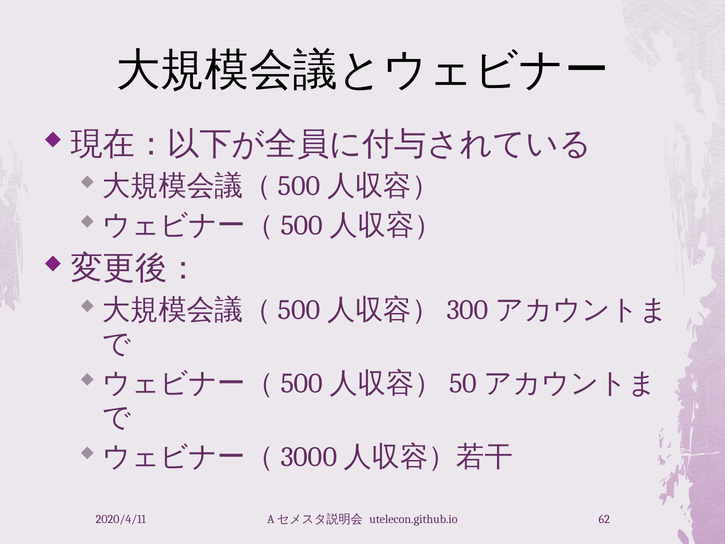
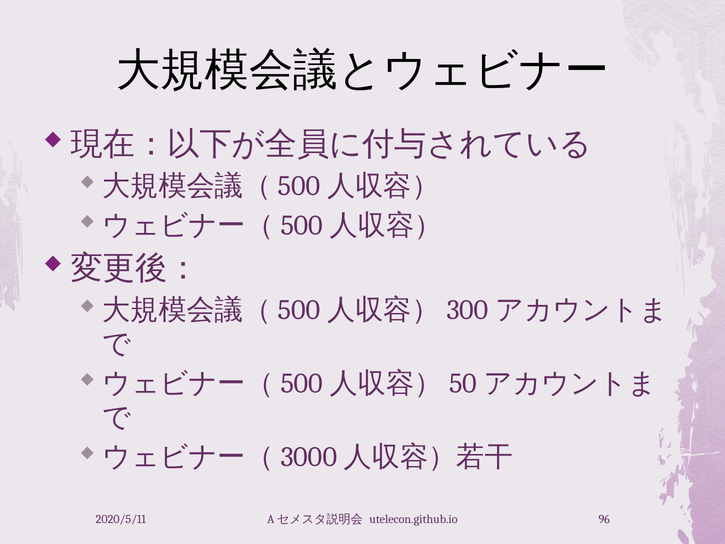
2020/4/11: 2020/4/11 -> 2020/5/11 (121, 519)
62: 62 -> 96 (604, 519)
